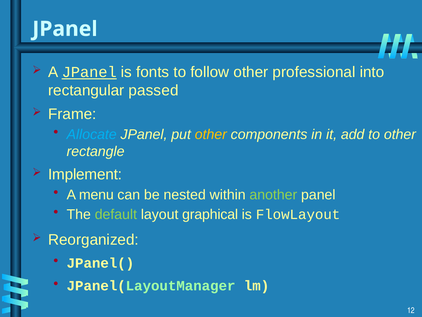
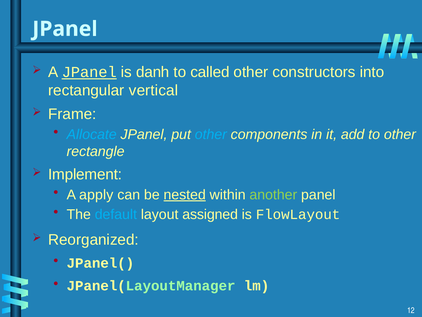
fonts: fonts -> danh (153, 72)
follow: follow -> called (210, 72)
professional: professional -> constructors (314, 72)
passed: passed -> vertical (154, 90)
other colour: yellow -> light blue (211, 134)
menu: menu -> apply (96, 194)
nested underline: none -> present (185, 194)
default colour: light green -> light blue (116, 214)
graphical: graphical -> assigned (210, 214)
